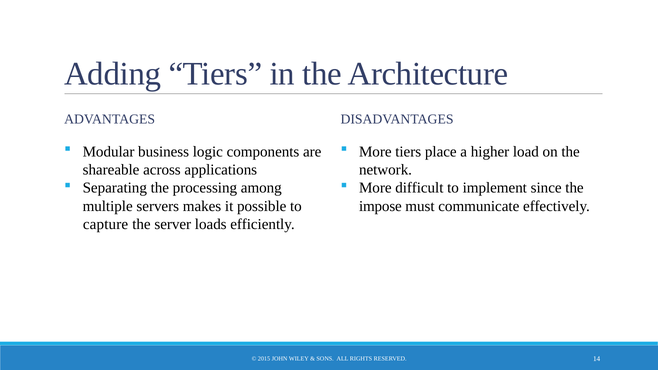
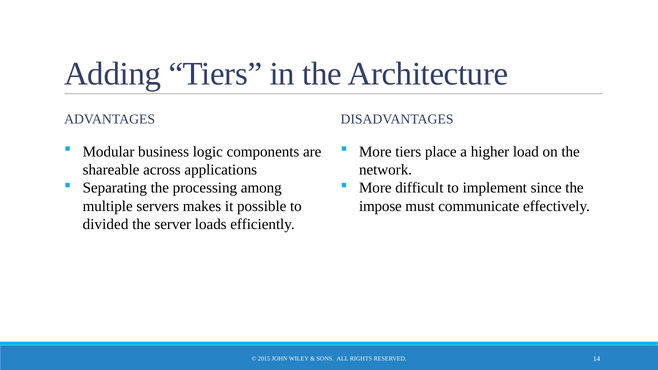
capture: capture -> divided (106, 224)
